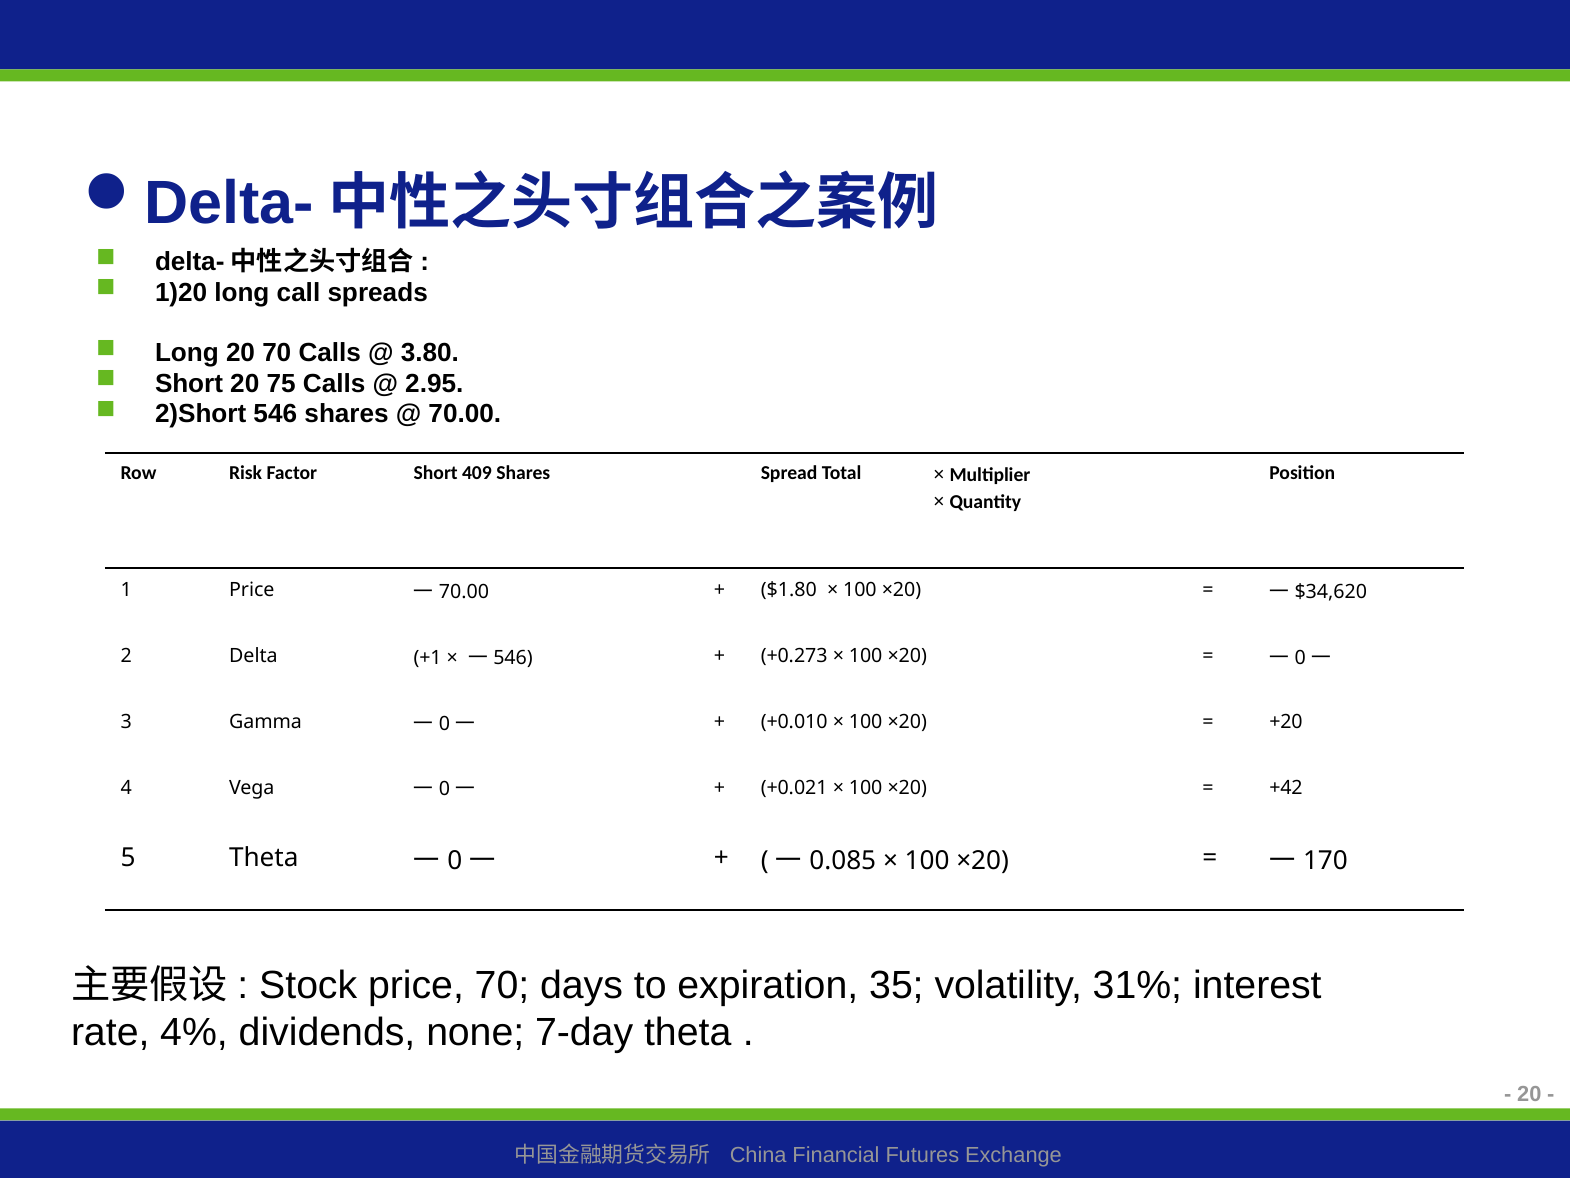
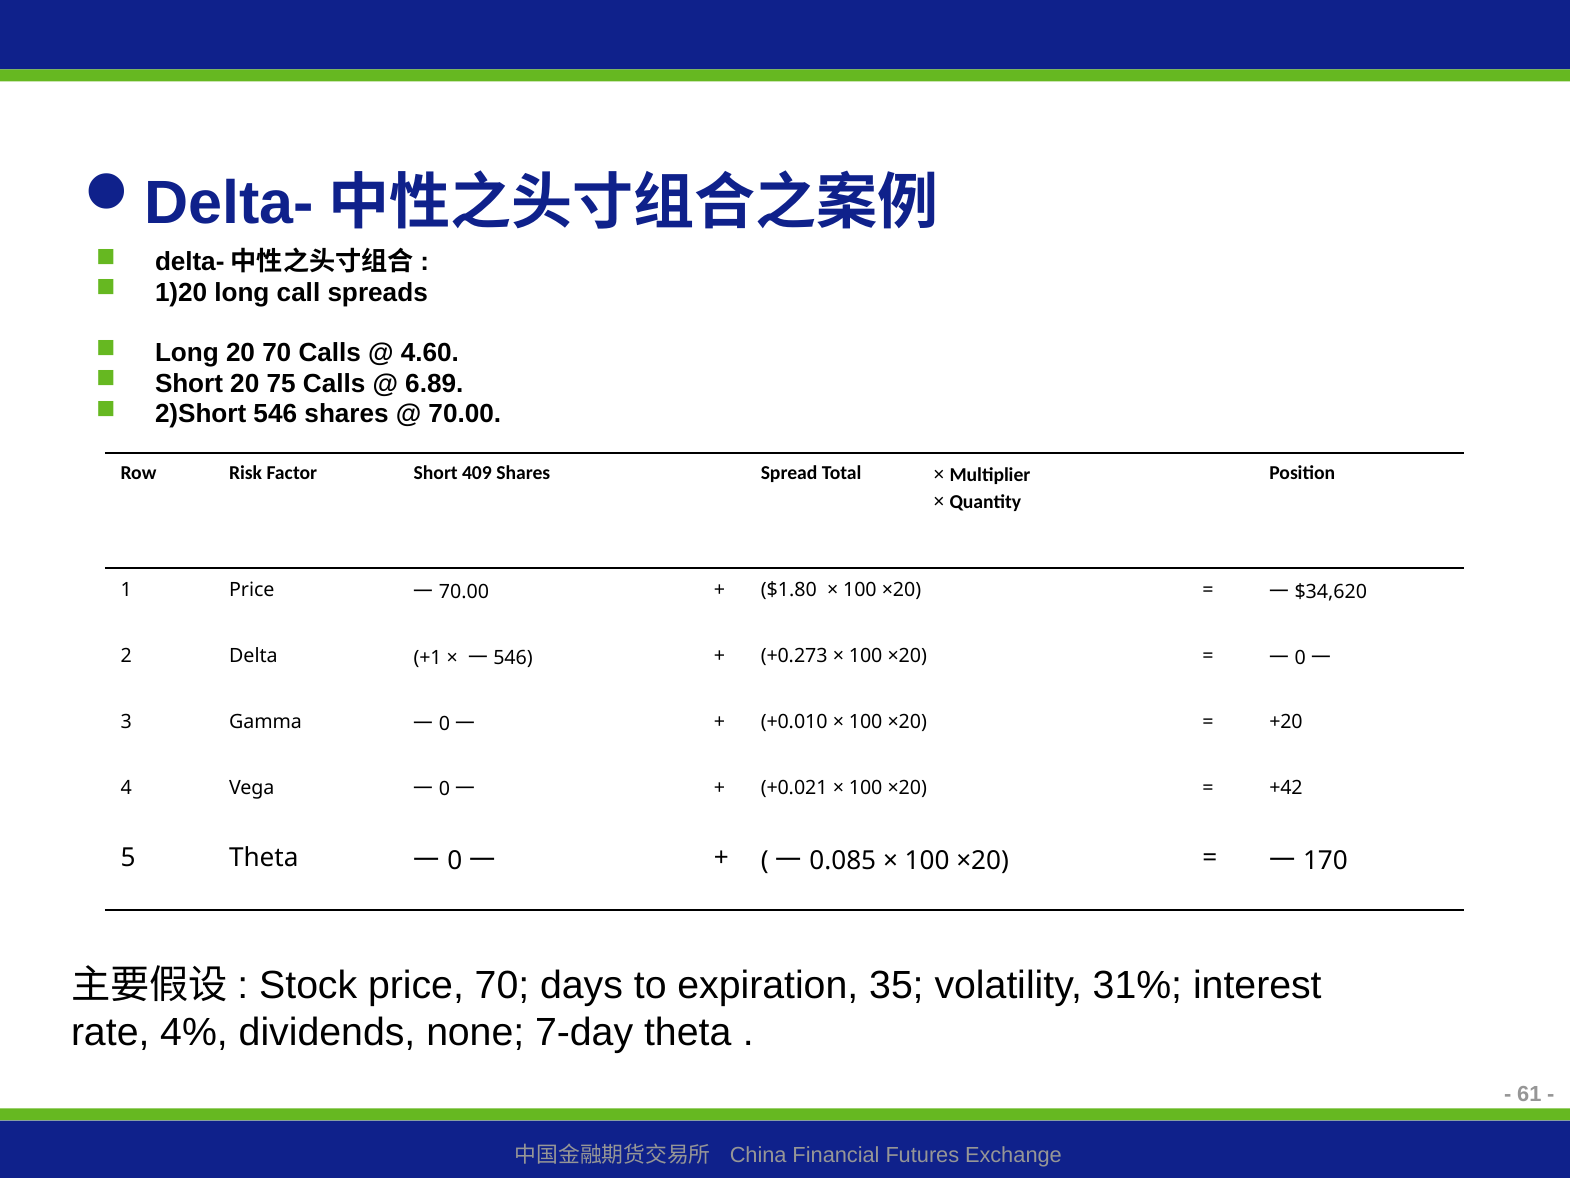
3.80: 3.80 -> 4.60 (430, 353)
2.95: 2.95 -> 6.89 (434, 383)
20: 20 -> 61 (1529, 1093)
